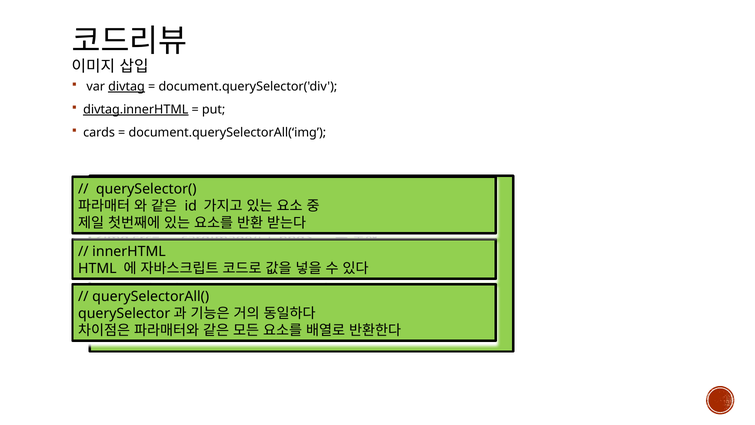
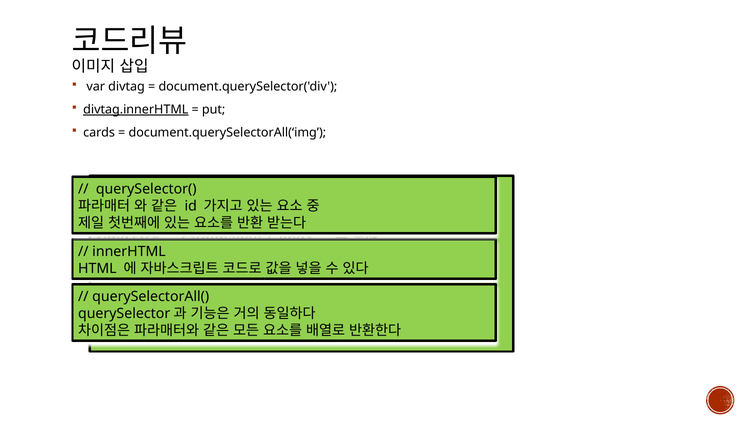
divtag underline: present -> none (127, 86)
